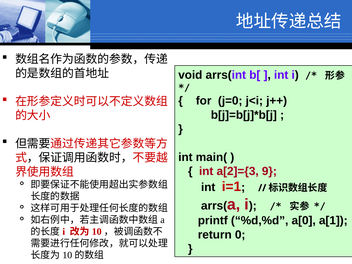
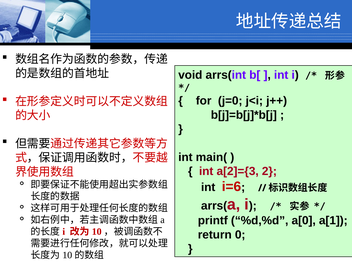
9: 9 -> 2 (269, 171)
i=1: i=1 -> i=6 (232, 187)
